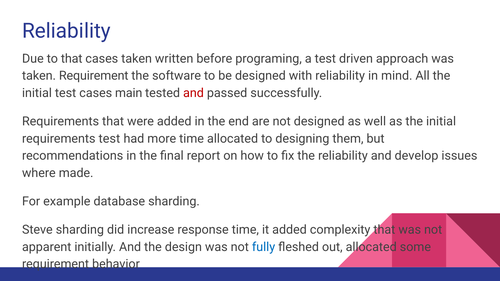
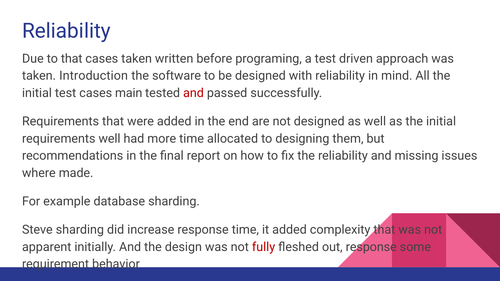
taken Requirement: Requirement -> Introduction (94, 76)
requirements test: test -> well (110, 139)
develop: develop -> missing (417, 156)
fully colour: blue -> red (264, 247)
out allocated: allocated -> response (371, 247)
